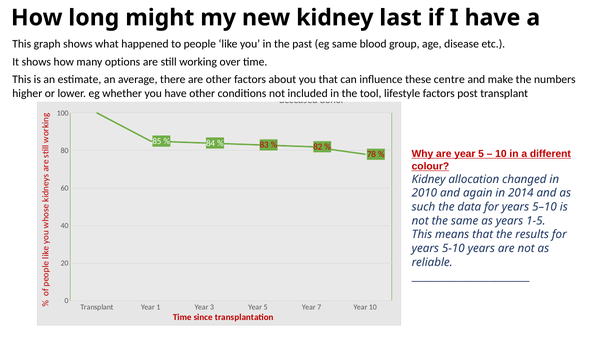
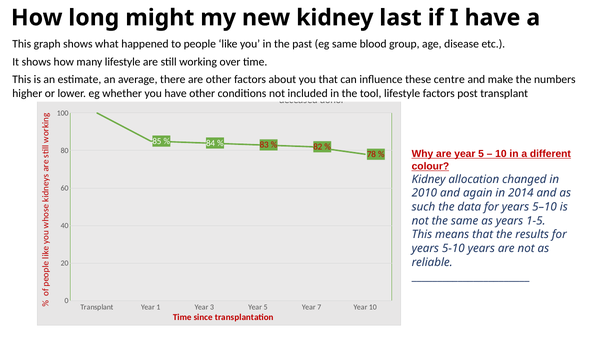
options: options -> lifestyle (123, 62)
